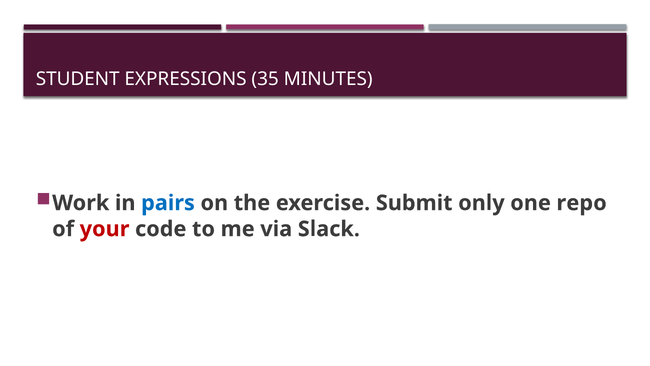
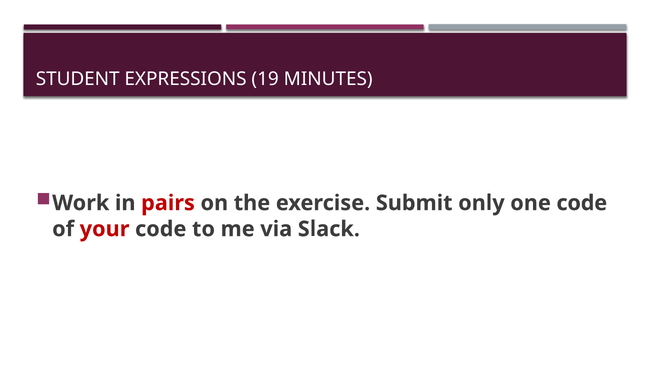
35: 35 -> 19 (265, 79)
pairs colour: blue -> red (168, 203)
one repo: repo -> code (582, 203)
